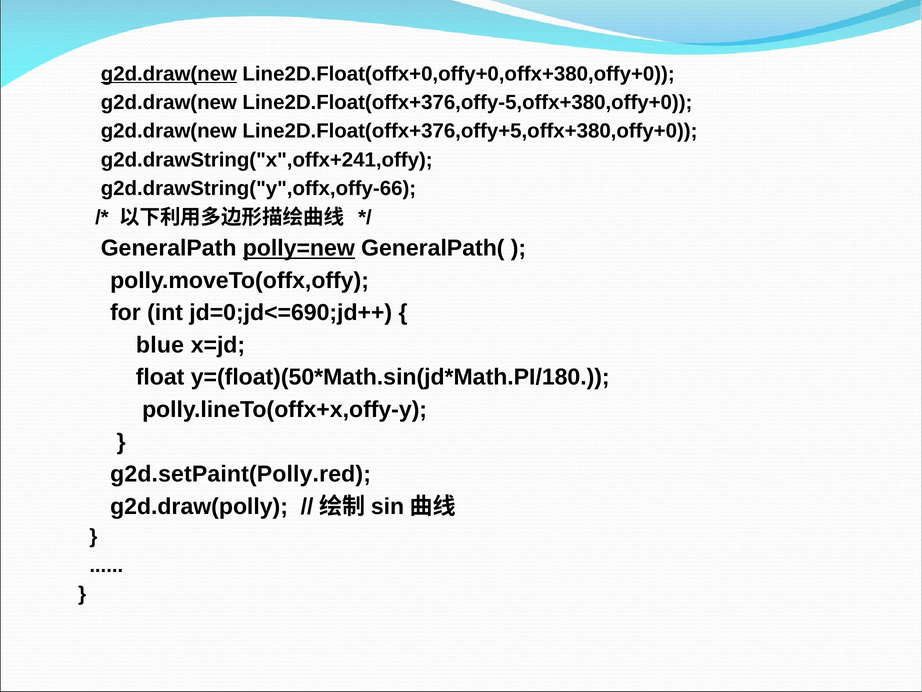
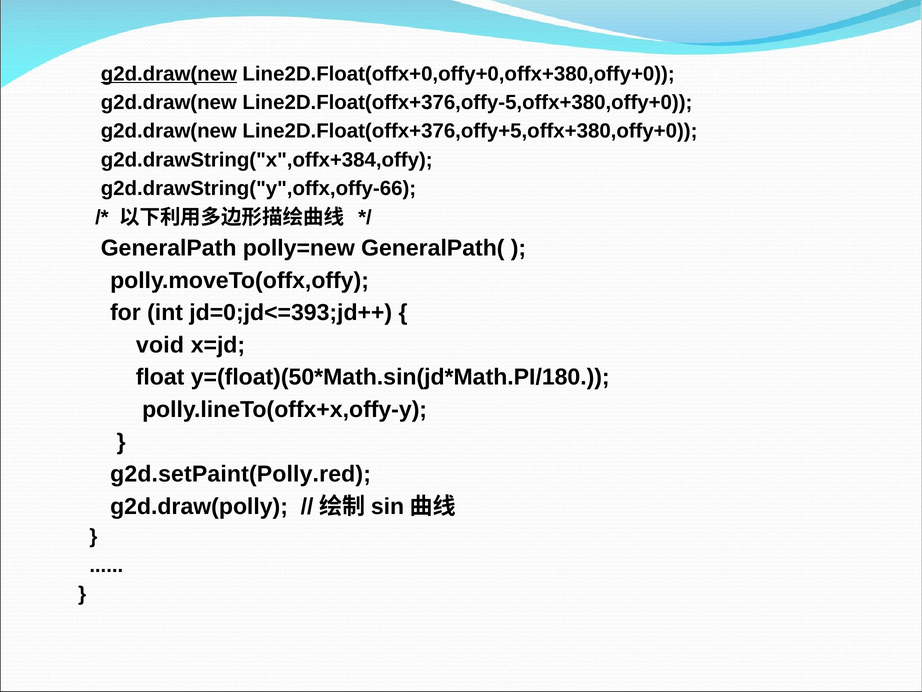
g2d.drawString("x",offx+241,offy: g2d.drawString("x",offx+241,offy -> g2d.drawString("x",offx+384,offy (267, 160)
polly=new underline: present -> none (299, 248)
jd=0;jd<=690;jd++: jd=0;jd<=690;jd++ -> jd=0;jd<=393;jd++ (291, 313)
blue: blue -> void (160, 345)
